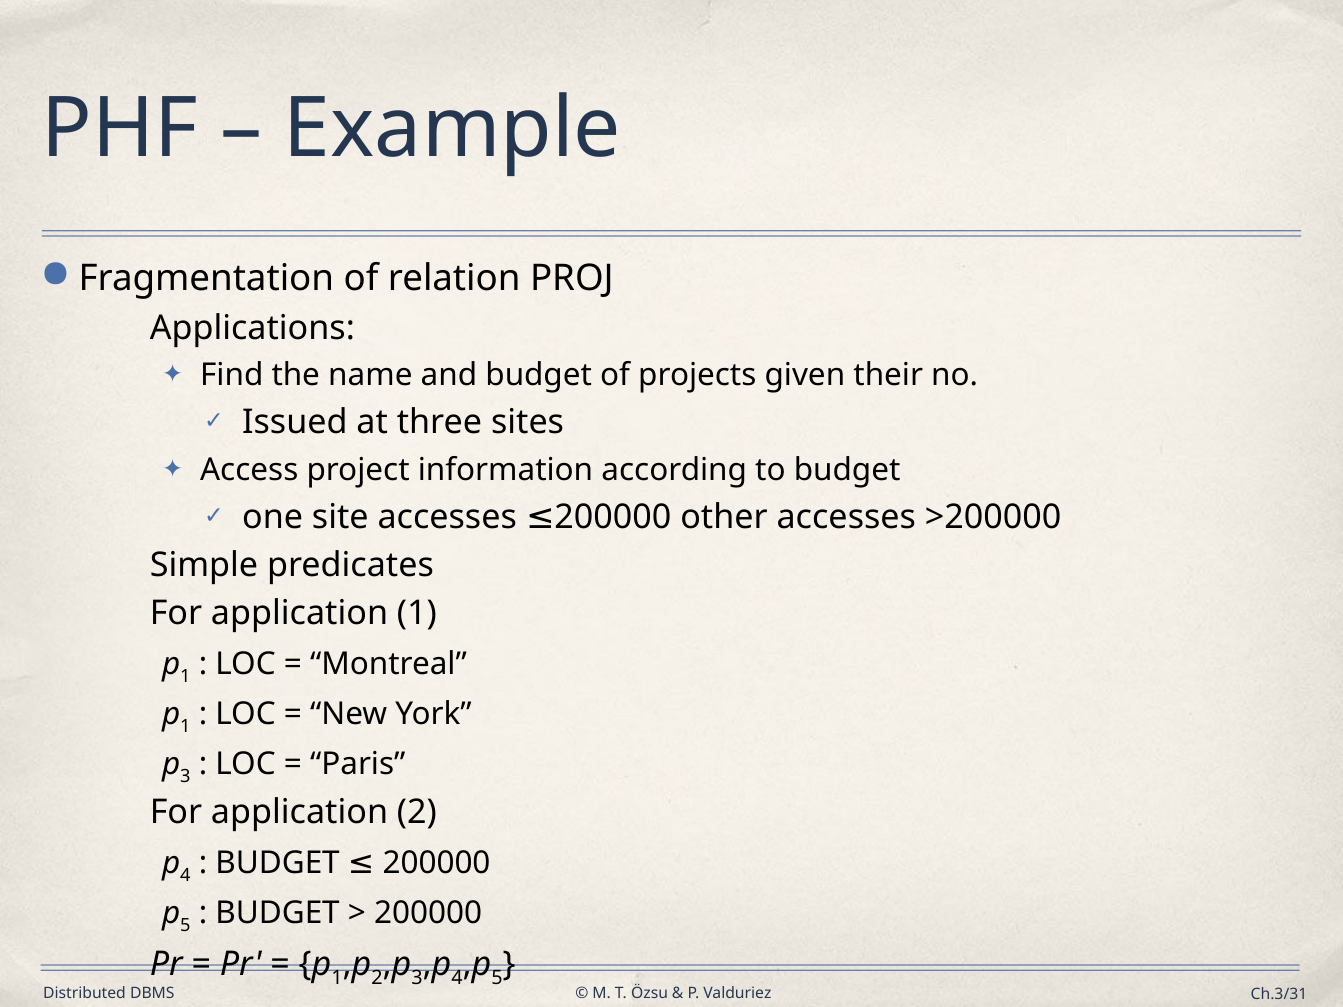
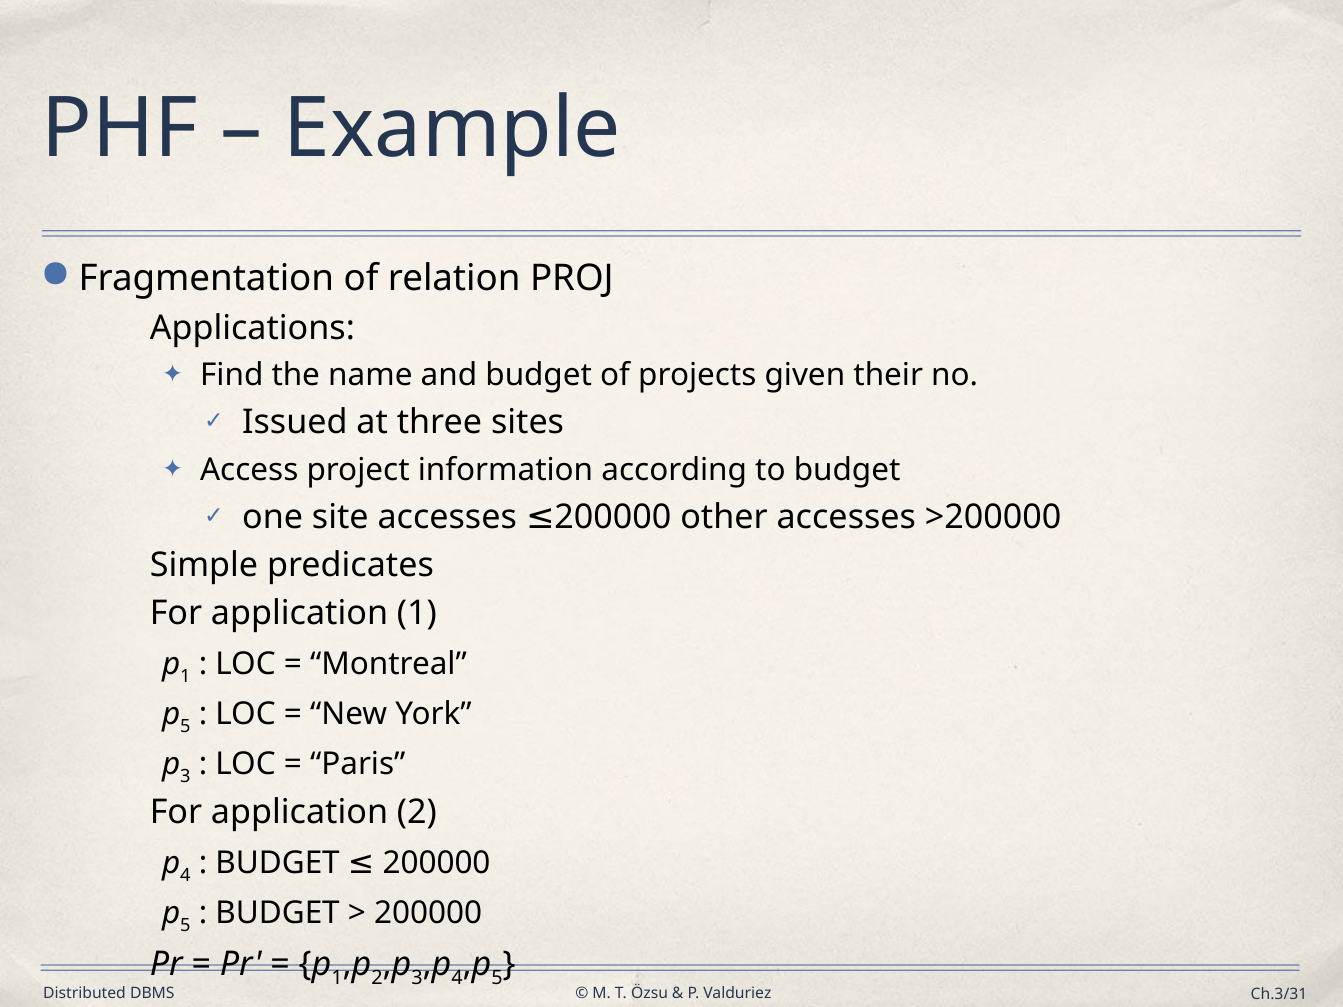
1: 1 -> 5 (185, 727)
